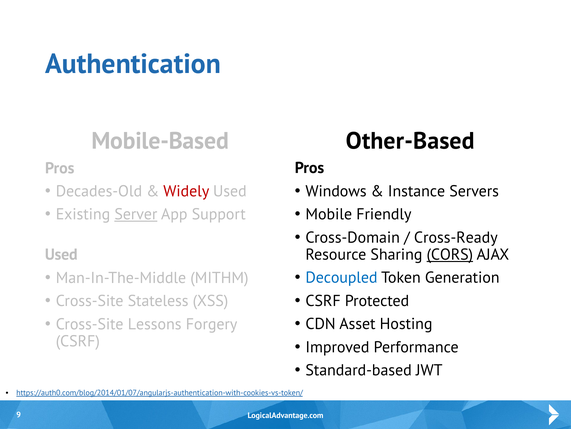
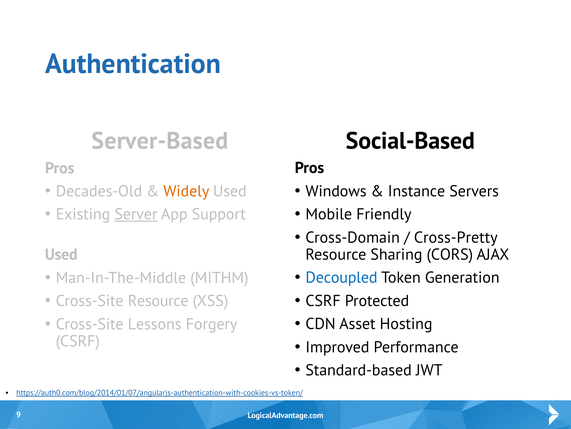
Mobile-Based: Mobile-Based -> Server-Based (160, 141)
Other-Based: Other-Based -> Social-Based (410, 141)
Widely colour: red -> orange (186, 191)
Cross-Ready: Cross-Ready -> Cross-Pretty (456, 237)
CORS underline: present -> none (450, 254)
Cross-Site Stateless: Stateless -> Resource (158, 300)
